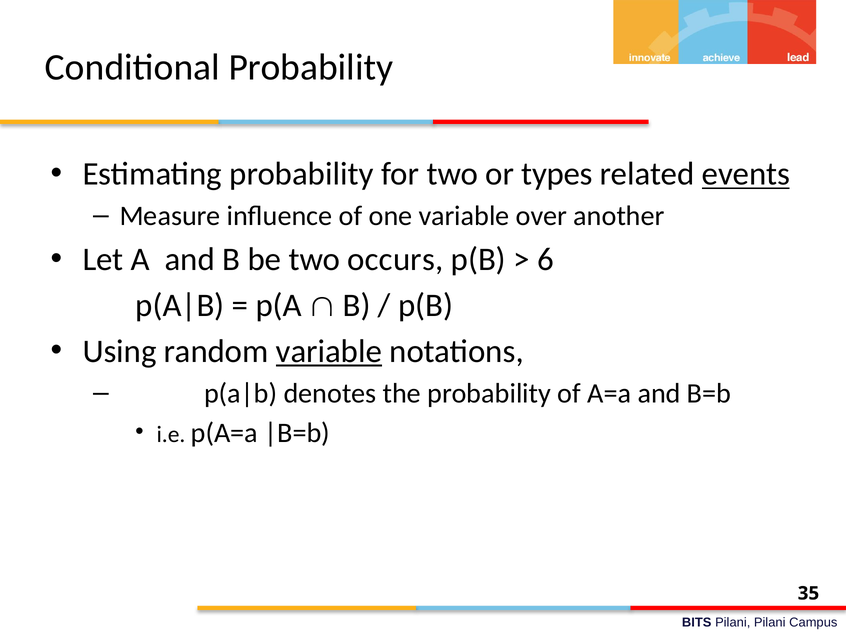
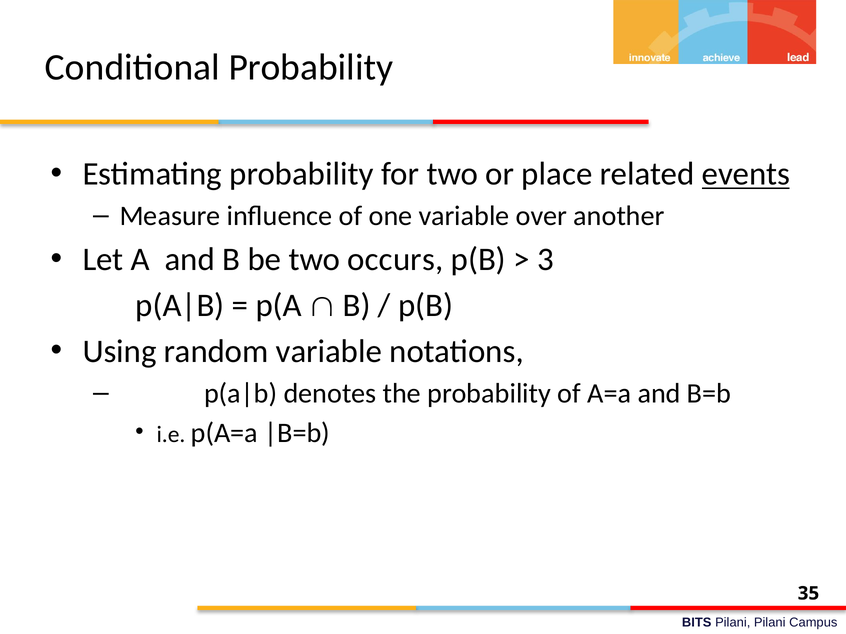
types: types -> place (557, 174)
6: 6 -> 3 (545, 260)
variable underline: present -> none (329, 352)
